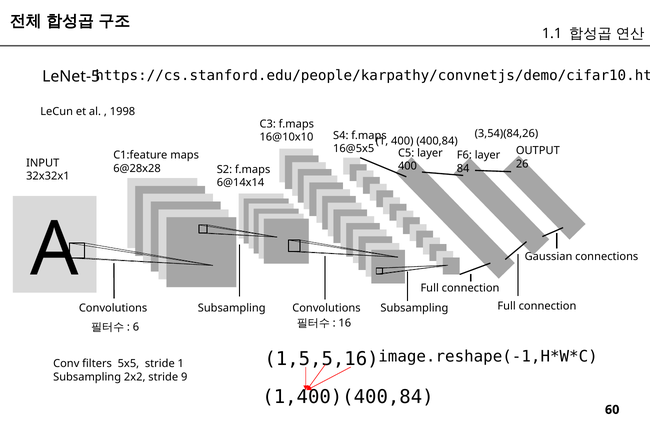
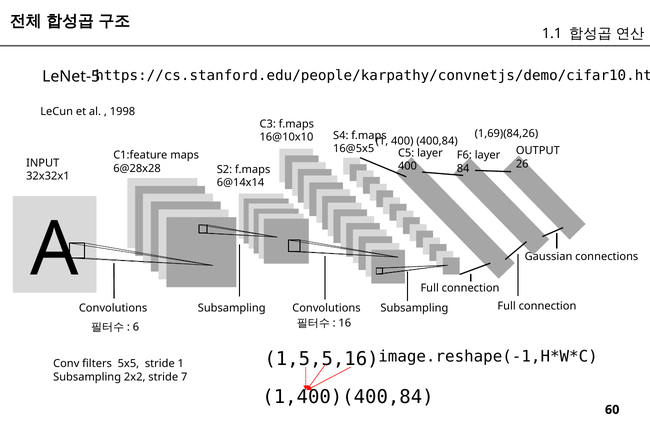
3,54)(84,26: 3,54)(84,26 -> 1,69)(84,26 (506, 134)
9: 9 -> 7 (184, 377)
